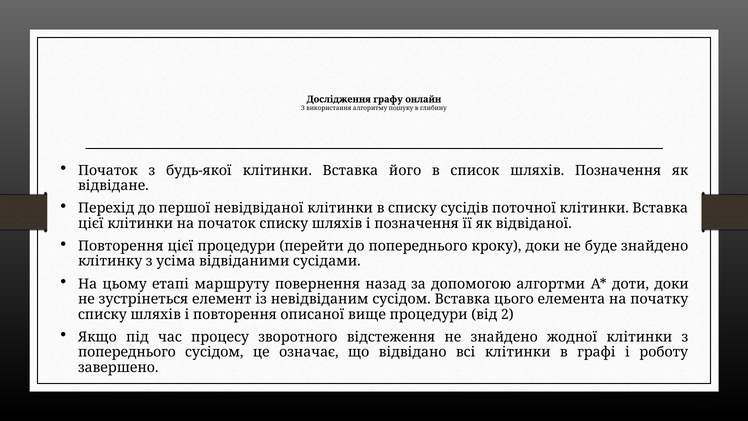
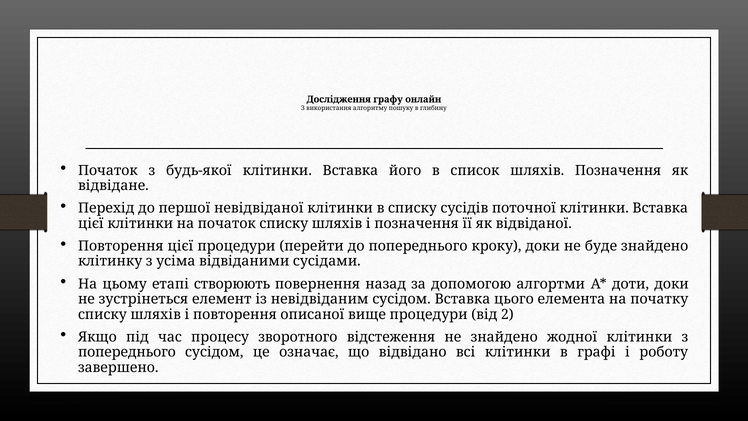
маршруту: маршруту -> створюють (232, 284)
